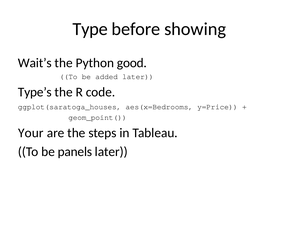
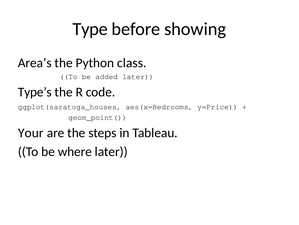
Wait’s: Wait’s -> Area’s (35, 63)
good: good -> class (132, 63)
panels: panels -> where (75, 151)
